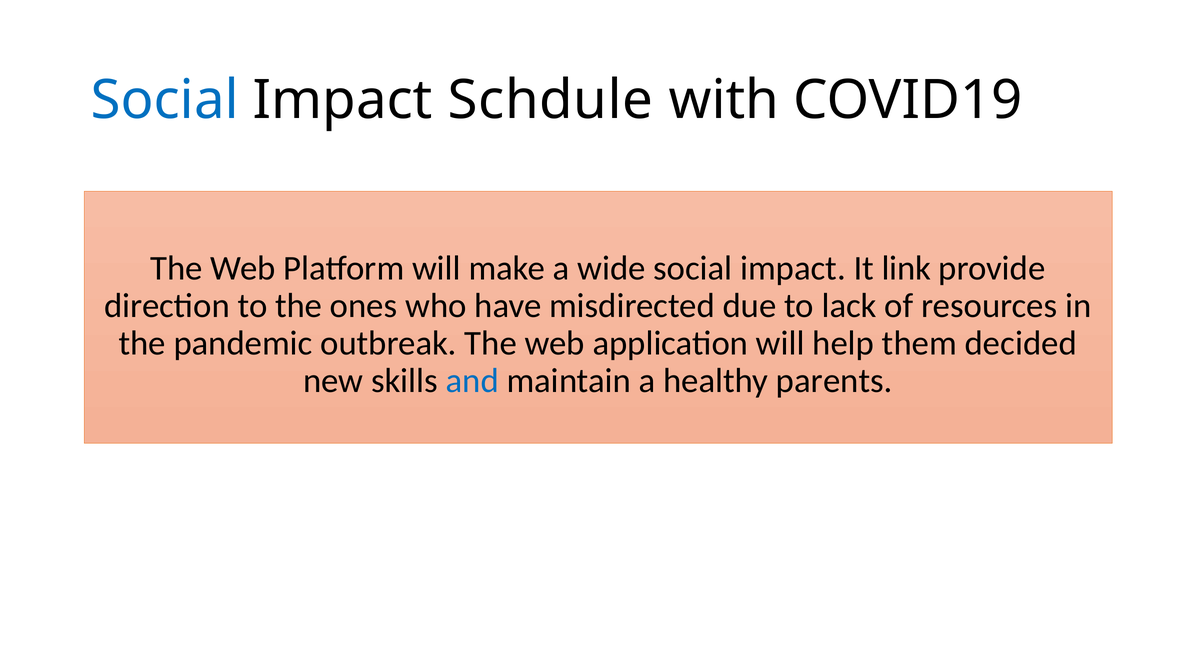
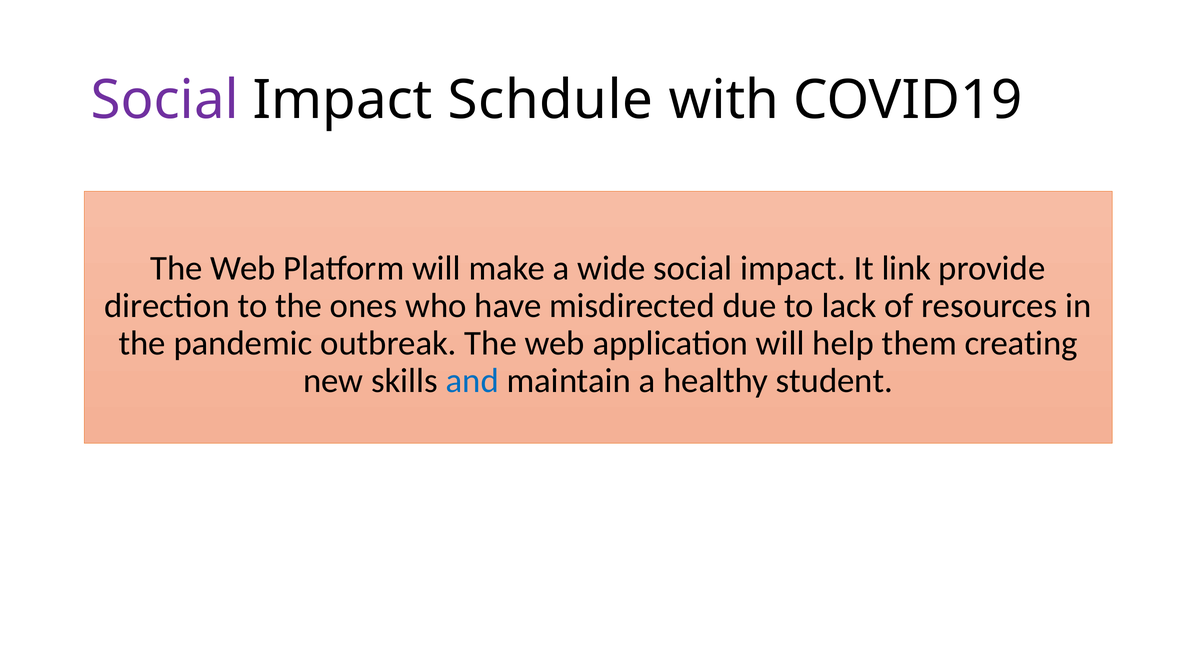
Social colour: blue -> purple (165, 100)
decided: decided -> creating (1021, 343)
parents: parents -> student (834, 381)
